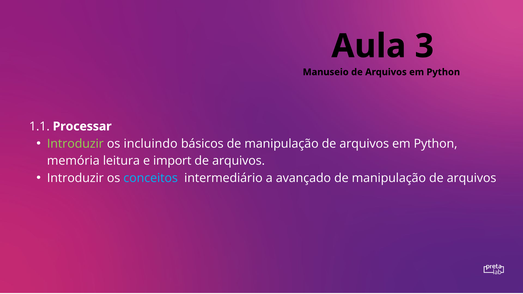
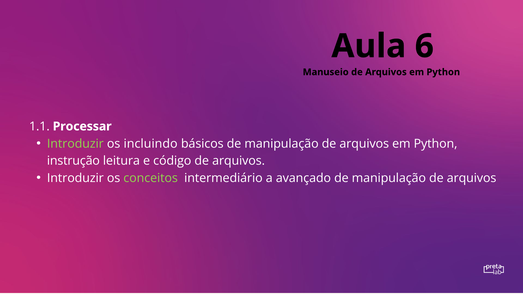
3: 3 -> 6 (424, 46)
memória: memória -> instrução (73, 161)
import: import -> código (172, 161)
conceitos colour: light blue -> light green (151, 178)
